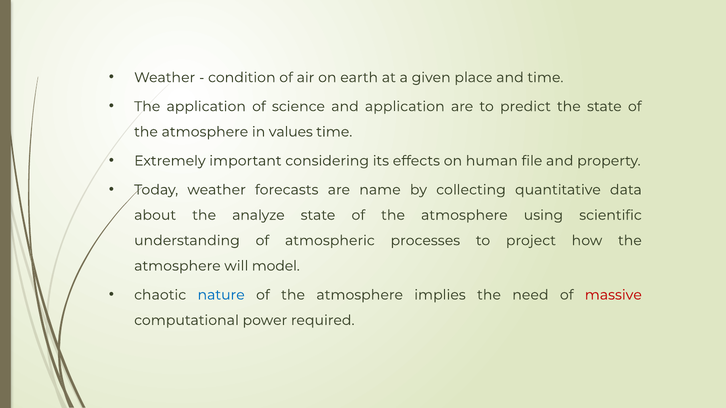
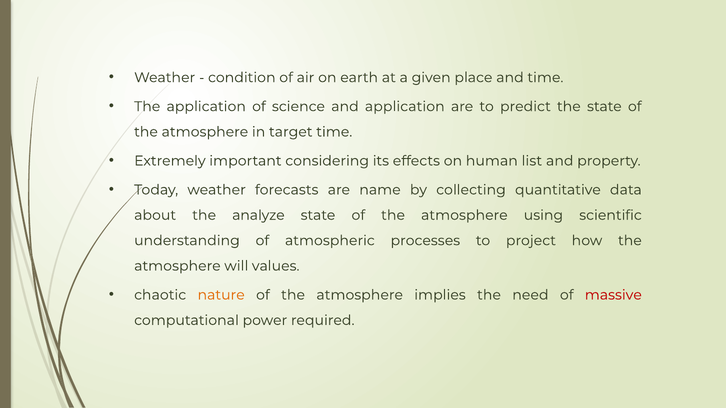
values: values -> target (291, 132)
file: file -> list (532, 161)
model: model -> values (276, 266)
nature colour: blue -> orange (221, 295)
